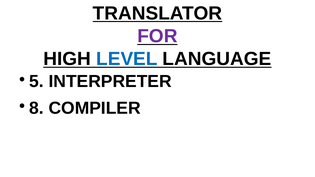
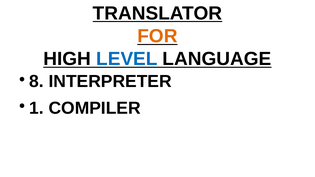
FOR colour: purple -> orange (157, 36)
5: 5 -> 8 (36, 82)
8: 8 -> 1 (36, 108)
